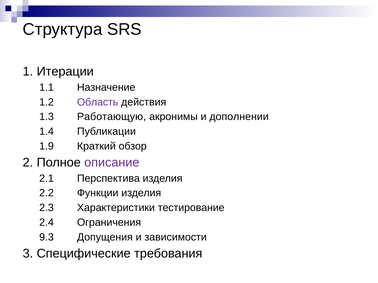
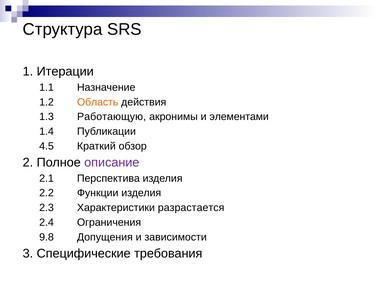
Область colour: purple -> orange (98, 102)
дополнении: дополнении -> элементами (239, 117)
1.9: 1.9 -> 4.5 (47, 146)
тестирование: тестирование -> разрастается (191, 208)
9.3: 9.3 -> 9.8 (47, 237)
